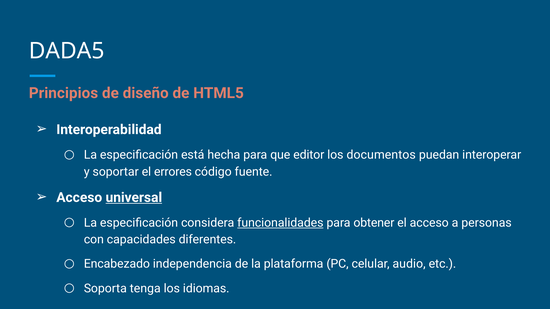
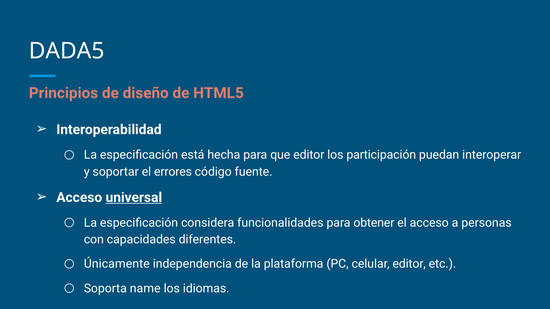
documentos: documentos -> participación (381, 155)
funcionalidades underline: present -> none (280, 223)
Encabezado: Encabezado -> Únicamente (117, 264)
celular audio: audio -> editor (409, 264)
tenga: tenga -> name (145, 289)
